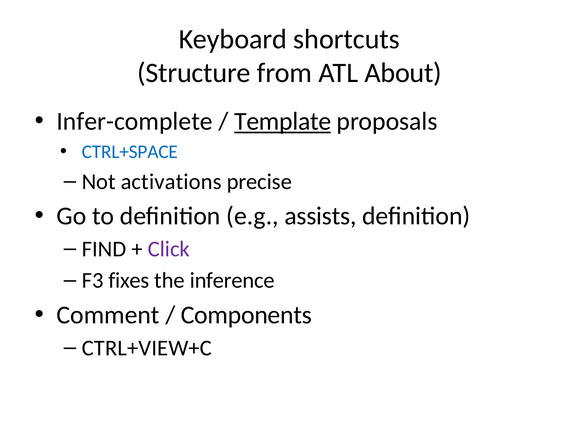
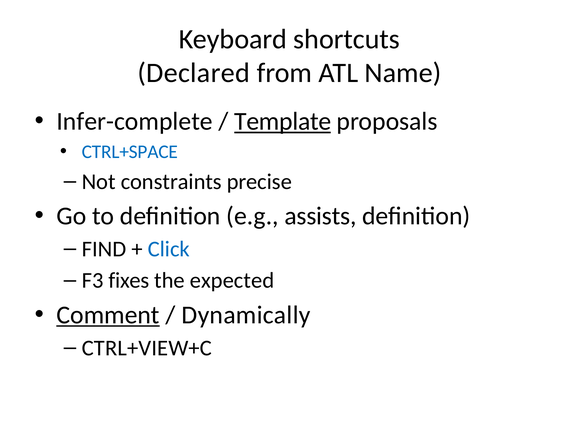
Structure: Structure -> Declared (194, 73)
About: About -> Name (403, 73)
activations: activations -> constraints (171, 182)
Click colour: purple -> blue (169, 249)
inference: inference -> expected (232, 281)
Comment underline: none -> present (108, 315)
Components: Components -> Dynamically (246, 315)
